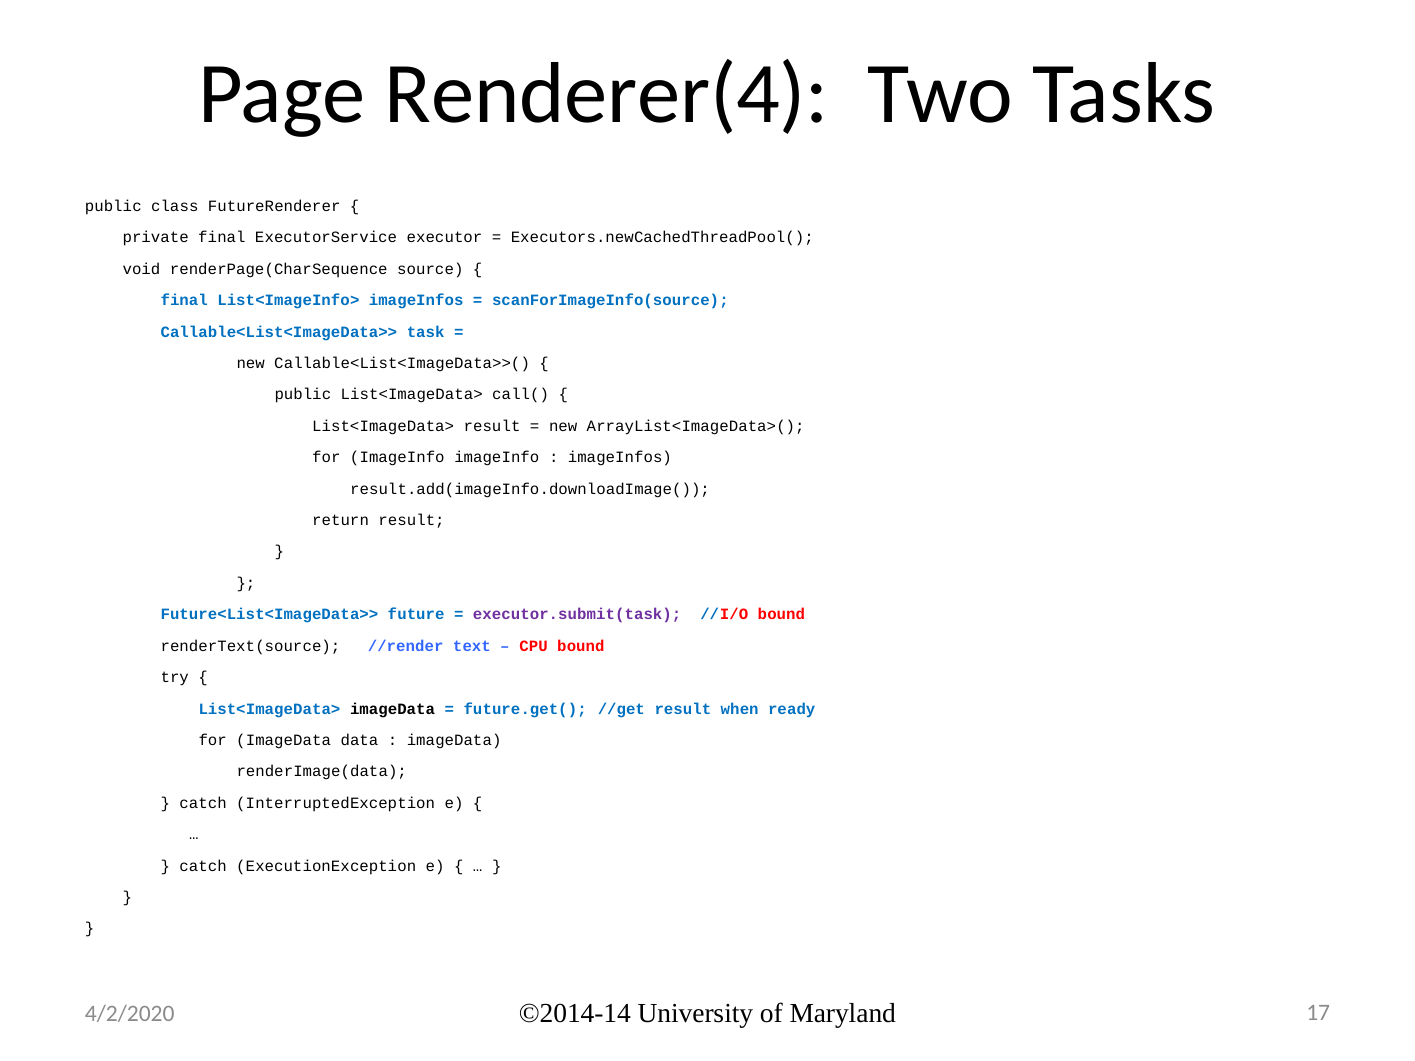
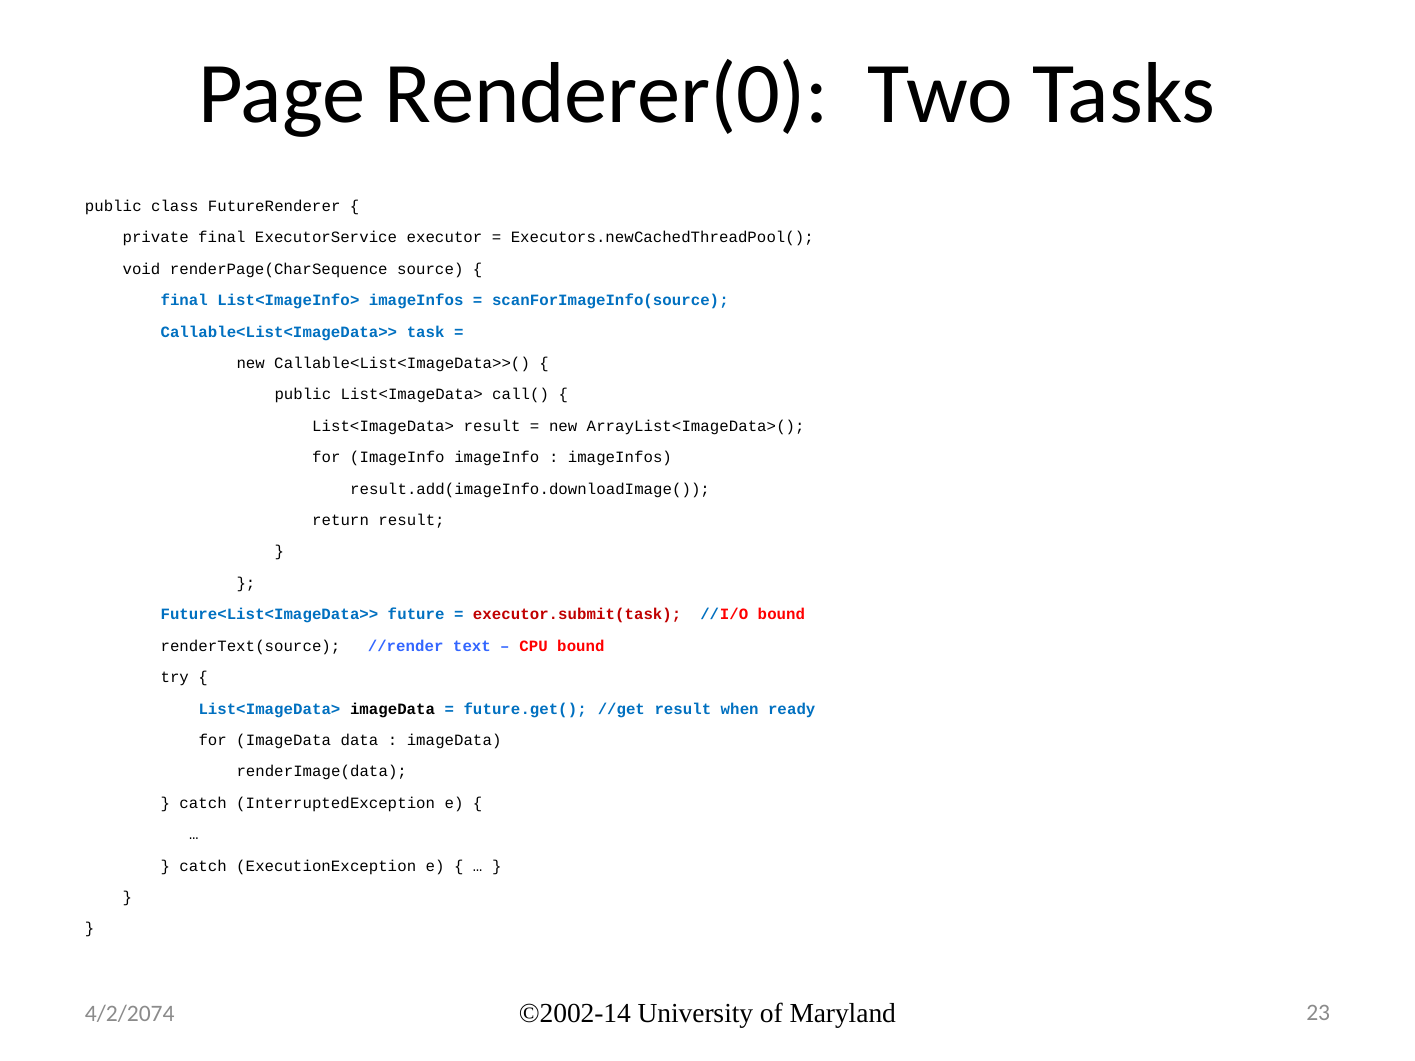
Renderer(4: Renderer(4 -> Renderer(0 (607, 94)
executor.submit(task colour: purple -> red (577, 615)
©2014-14: ©2014-14 -> ©2002-14 (575, 1014)
17: 17 -> 23 (1318, 1013)
4/2/2020: 4/2/2020 -> 4/2/2074 (130, 1013)
